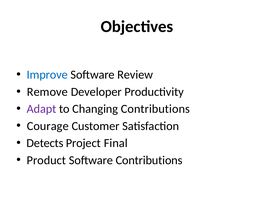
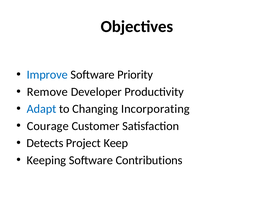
Review: Review -> Priority (135, 75)
Adapt colour: purple -> blue (42, 109)
Changing Contributions: Contributions -> Incorporating (155, 109)
Final: Final -> Keep (116, 143)
Product: Product -> Keeping (46, 160)
